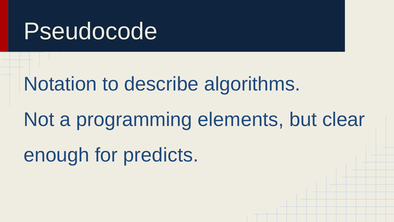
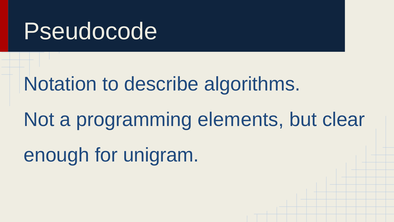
predicts: predicts -> unigram (161, 155)
